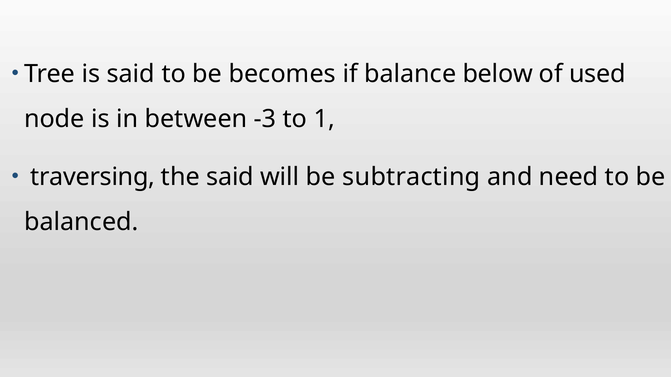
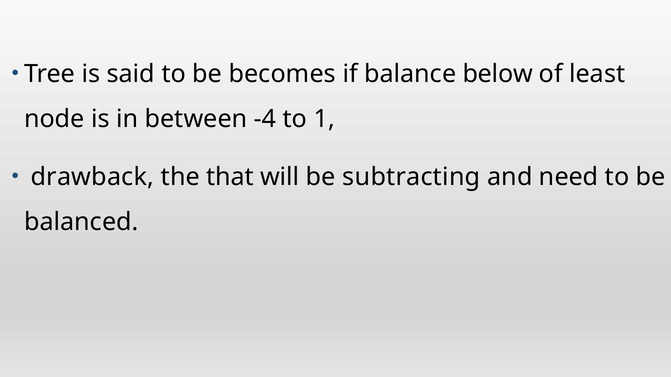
used: used -> least (597, 74)
-3: -3 -> -4 (265, 119)
traversing: traversing -> drawback (92, 177)
the said: said -> that (230, 177)
